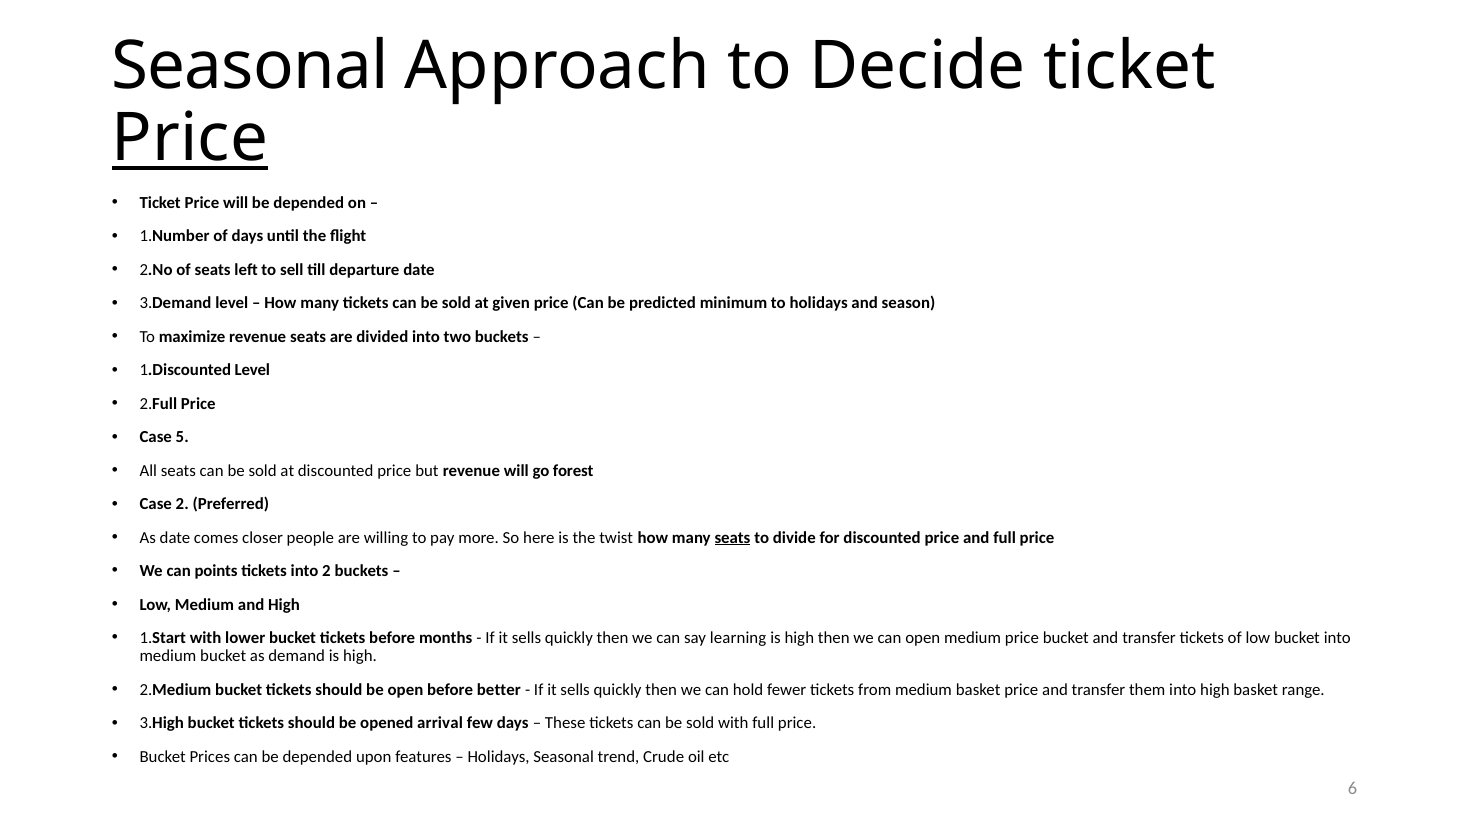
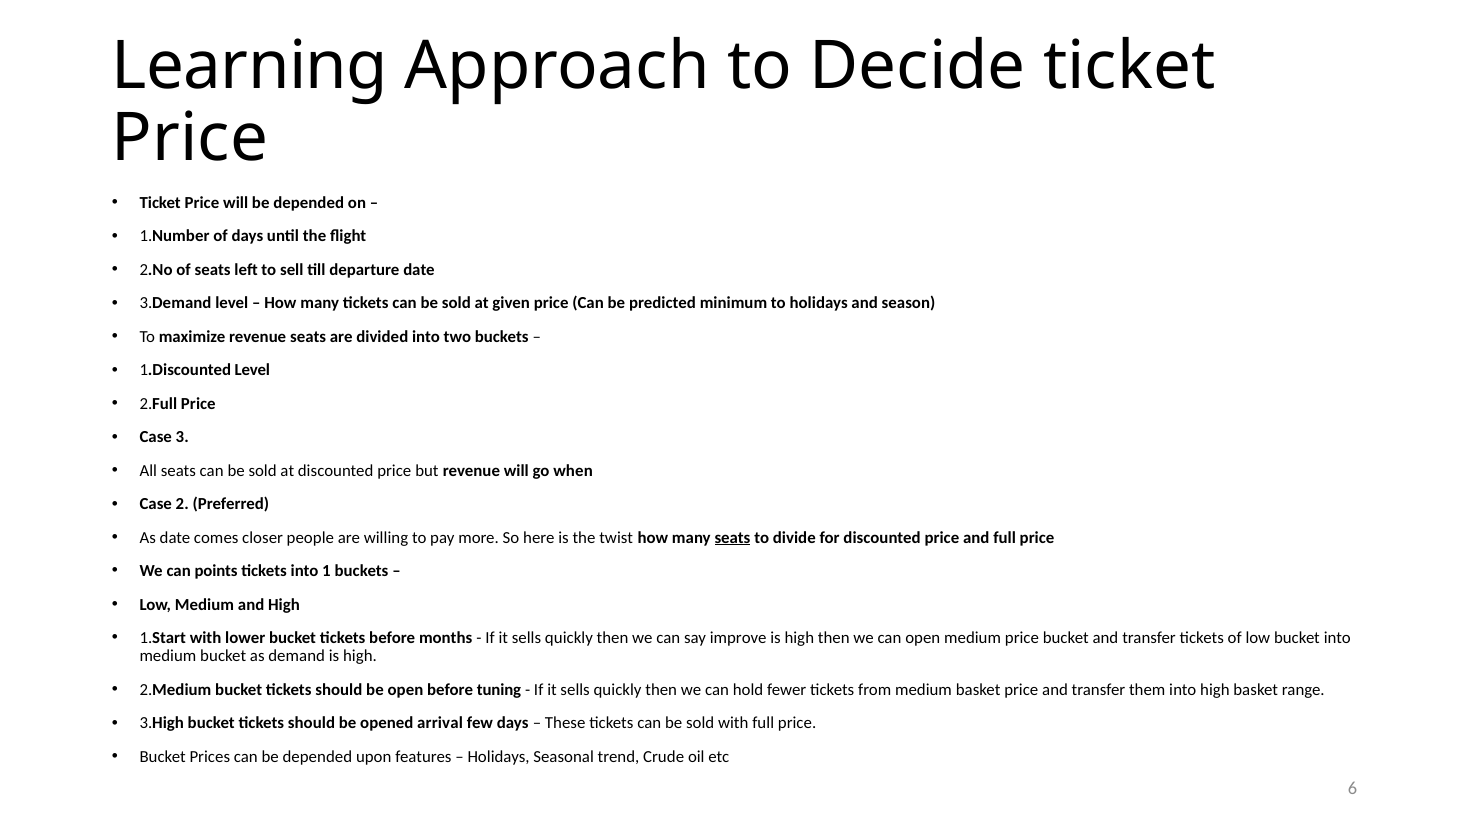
Seasonal: Seasonal -> Learning (250, 66)
Price underline: present -> none (190, 139)
5: 5 -> 3 (182, 437)
forest: forest -> when (573, 471)
into 2: 2 -> 1 (326, 571)
learning: learning -> improve (738, 638)
better: better -> tuning (499, 690)
